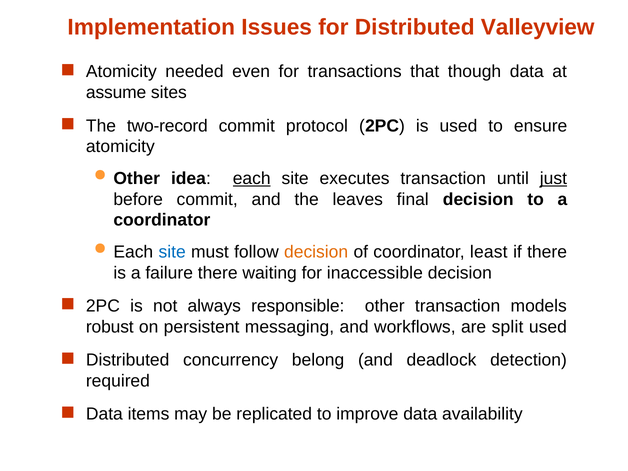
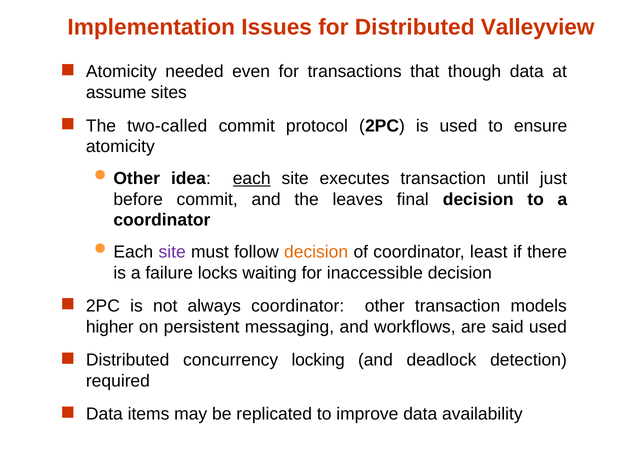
two-record: two-record -> two-called (167, 126)
just underline: present -> none (553, 178)
site colour: blue -> purple (172, 252)
failure there: there -> locks (218, 273)
always responsible: responsible -> coordinator (298, 306)
robust: robust -> higher (110, 327)
split: split -> said (508, 327)
belong: belong -> locking (318, 360)
